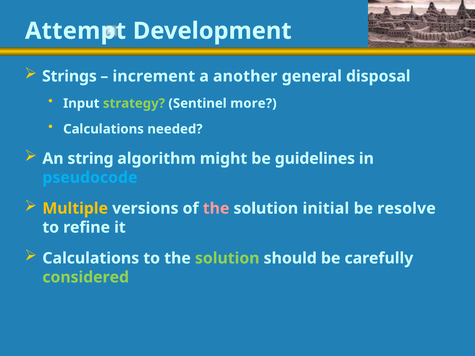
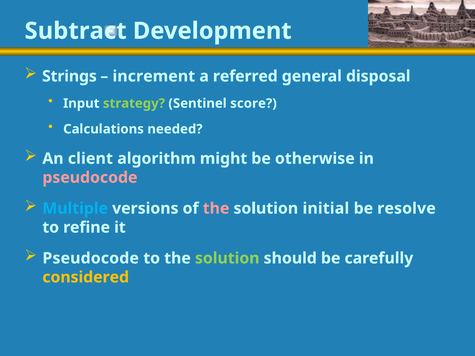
Attempt: Attempt -> Subtract (76, 31)
another: another -> referred (245, 76)
more: more -> score (253, 103)
string: string -> client (90, 159)
guidelines: guidelines -> otherwise (315, 159)
pseudocode colour: light blue -> pink (90, 178)
Multiple colour: yellow -> light blue (75, 209)
Calculations: Calculations -> Pseudocode (91, 258)
considered colour: light green -> yellow (86, 277)
